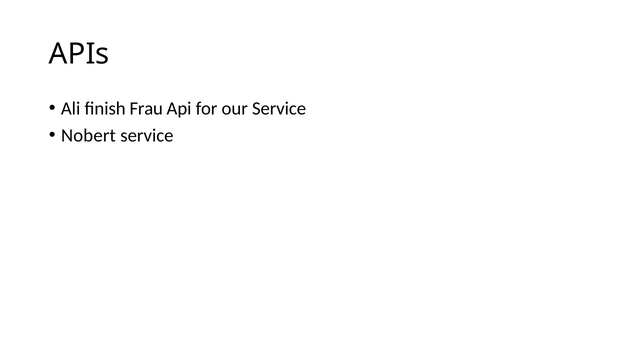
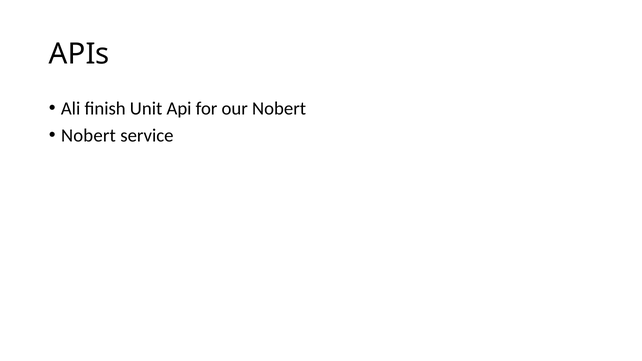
Frau: Frau -> Unit (146, 109)
our Service: Service -> Nobert (279, 109)
